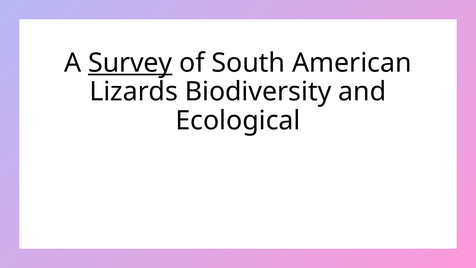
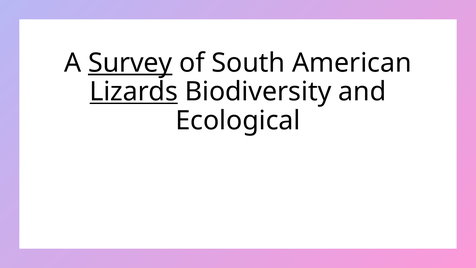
Lizards underline: none -> present (134, 92)
